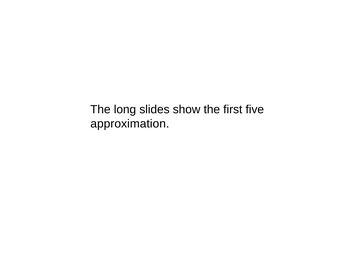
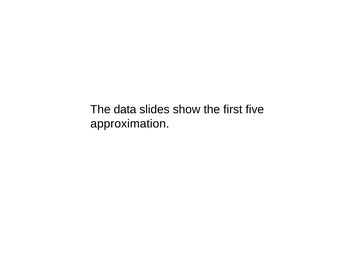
long: long -> data (125, 109)
